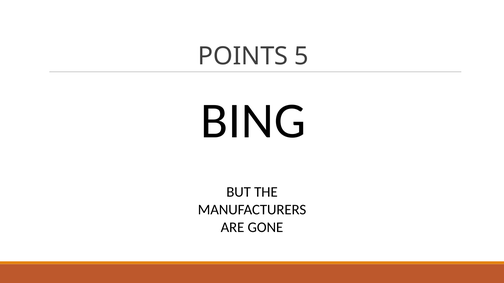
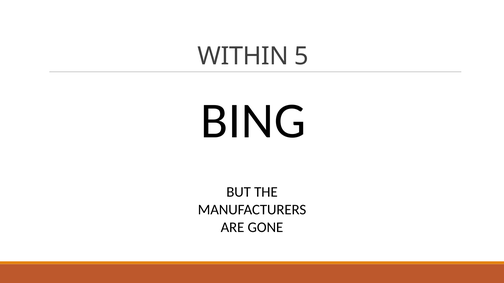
POINTS: POINTS -> WITHIN (243, 56)
